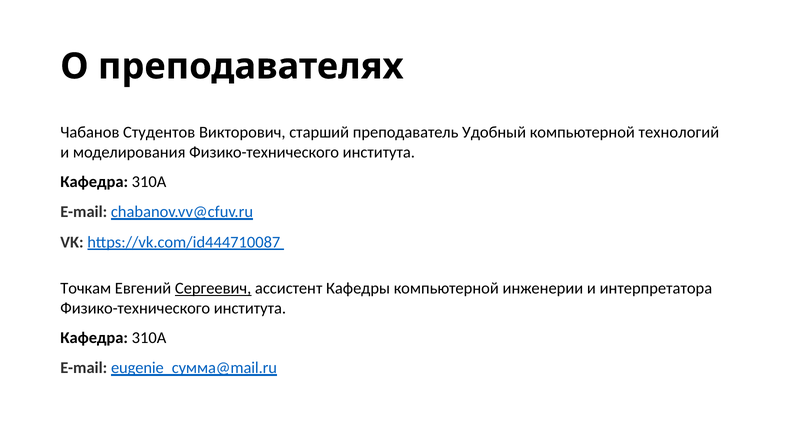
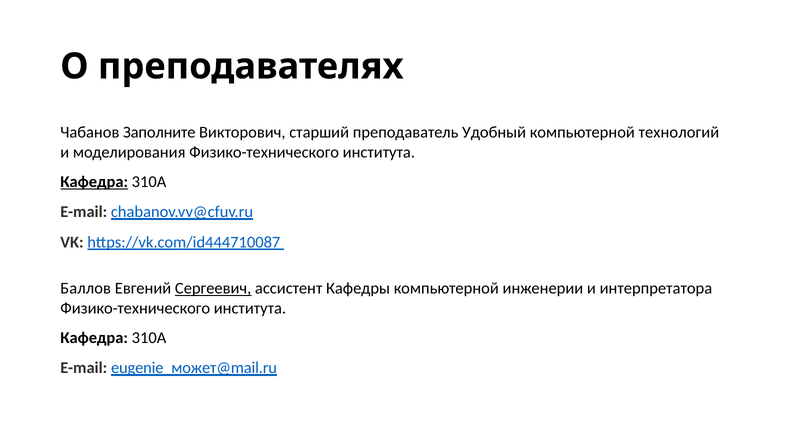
Студентов: Студентов -> Заполните (159, 132)
Кафедра underline: none -> present (94, 182)
Точкам: Точкам -> Баллов (86, 288)
eugenie_сумма@mail.ru: eugenie_сумма@mail.ru -> eugenie_может@mail.ru (194, 368)
